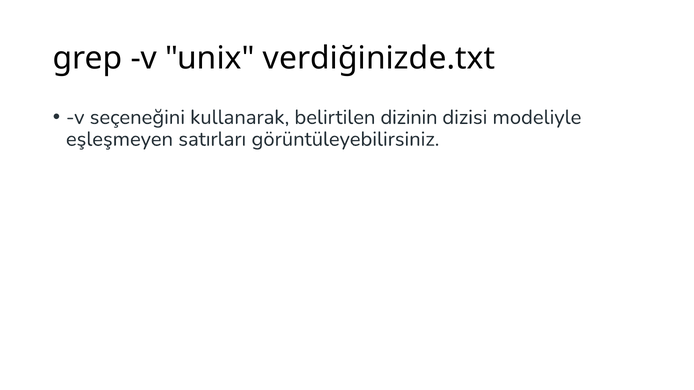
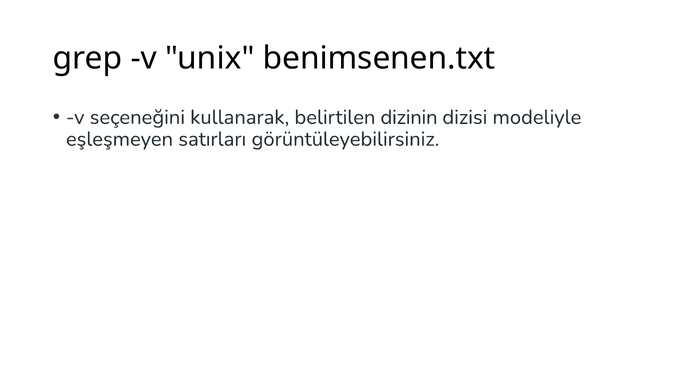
verdiğinizde.txt: verdiğinizde.txt -> benimsenen.txt (379, 58)
